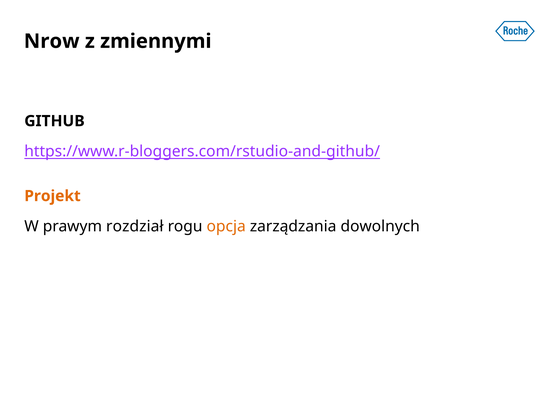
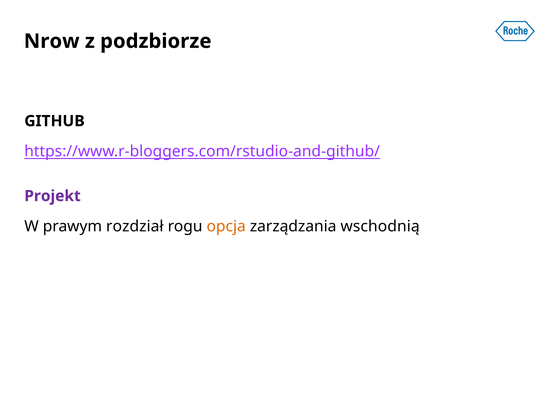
zmiennymi: zmiennymi -> podzbiorze (156, 41)
Projekt colour: orange -> purple (53, 196)
dowolnych: dowolnych -> wschodnią (380, 226)
